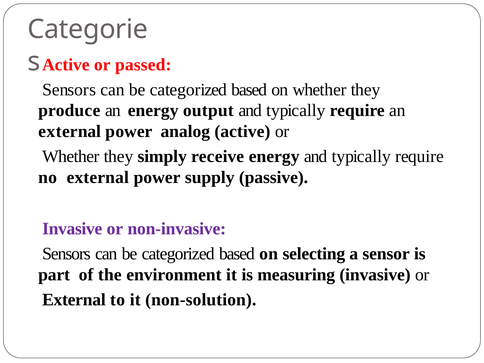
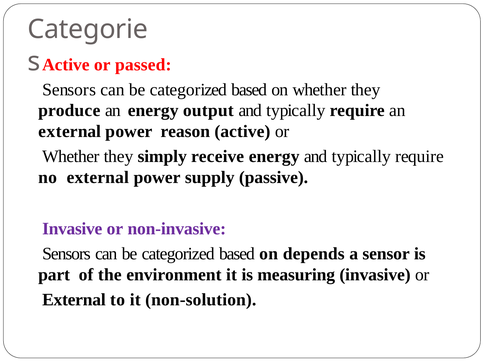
analog: analog -> reason (185, 132)
selecting: selecting -> depends (314, 254)
